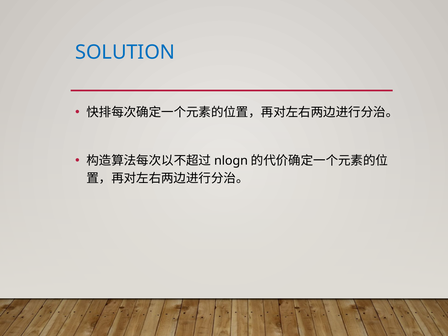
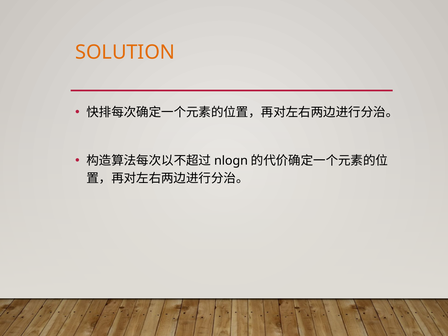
SOLUTION colour: blue -> orange (125, 52)
